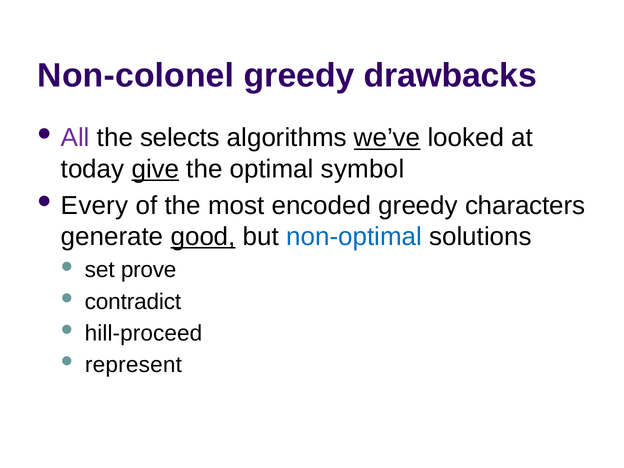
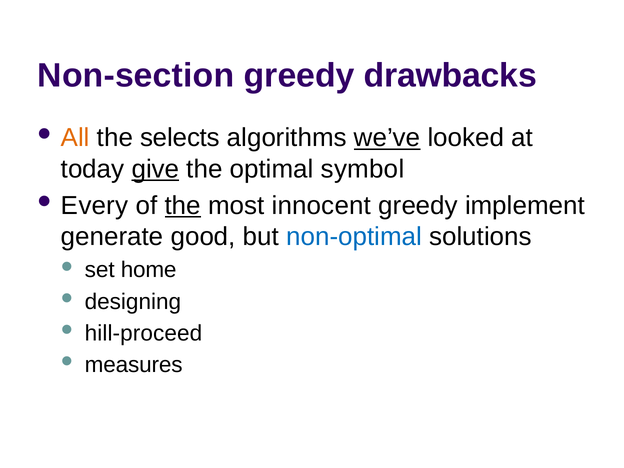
Non-colonel: Non-colonel -> Non-section (136, 76)
All colour: purple -> orange (75, 138)
the underline: none -> present (183, 205)
encoded: encoded -> innocent (321, 205)
characters: characters -> implement (525, 205)
good underline: present -> none (203, 237)
prove: prove -> home (149, 270)
contradict: contradict -> designing (133, 302)
represent: represent -> measures (134, 365)
